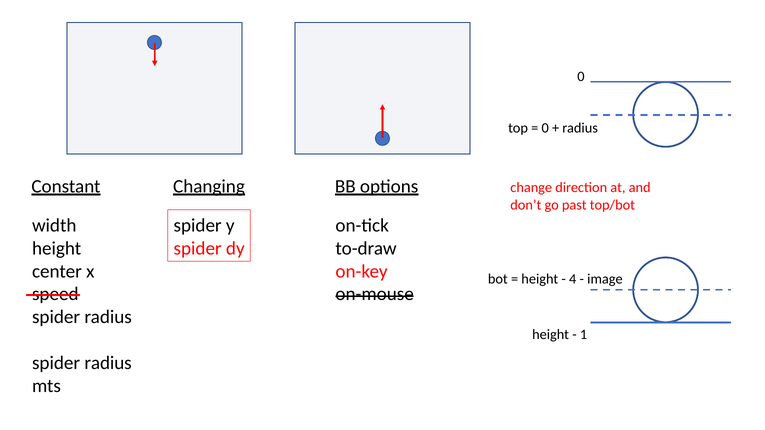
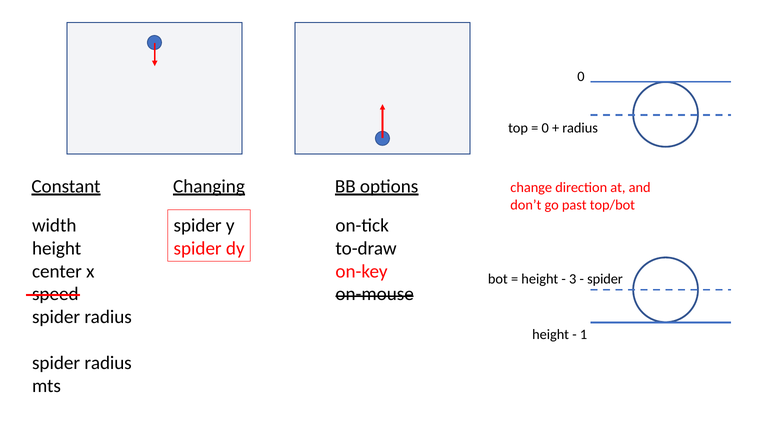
4: 4 -> 3 (573, 279)
image: image -> spider (605, 279)
